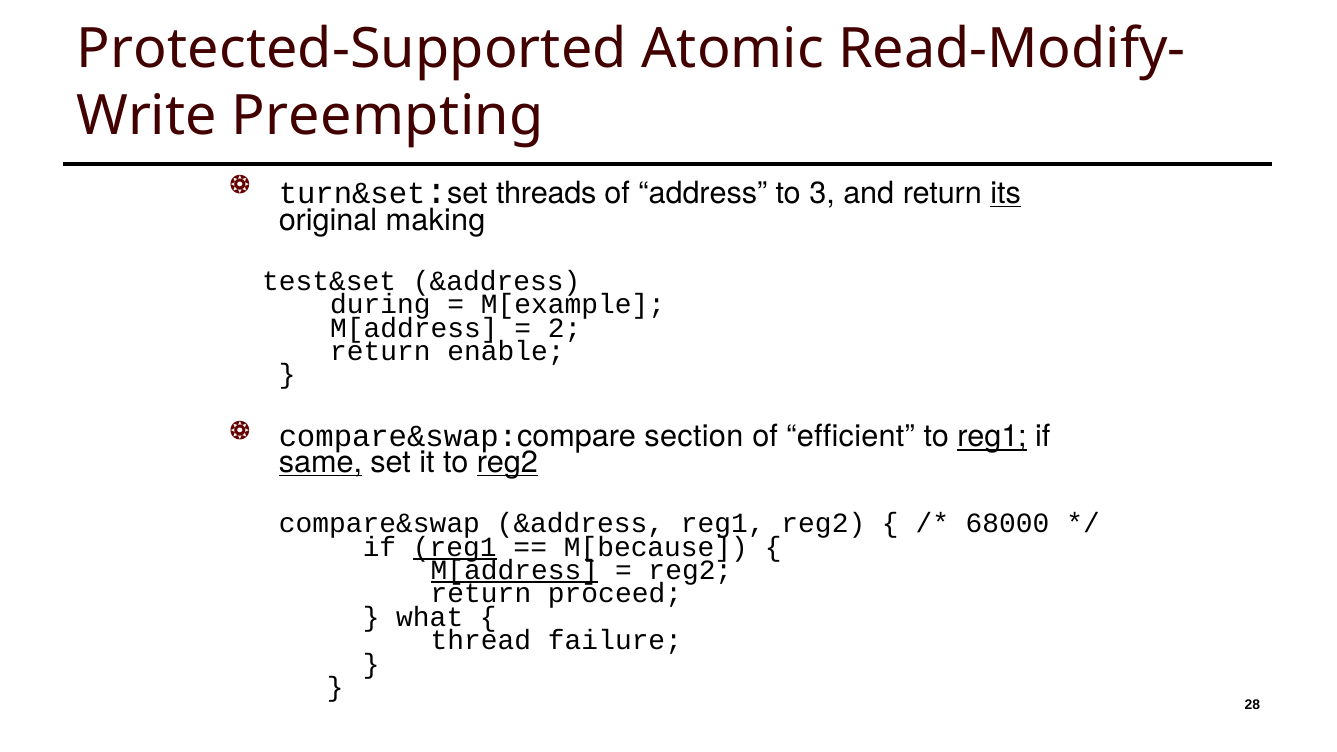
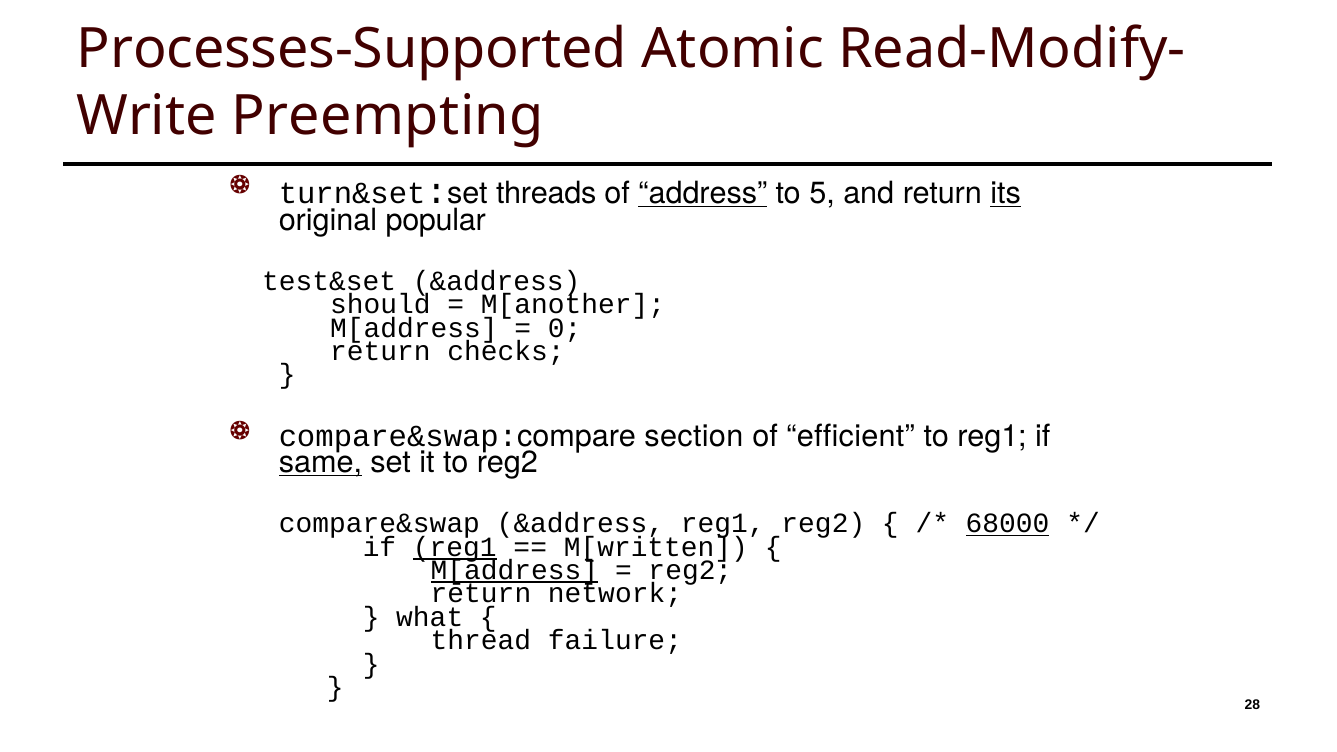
Protected-Supported: Protected-Supported -> Processes-Supported (352, 49)
address underline: none -> present (703, 193)
3: 3 -> 5 (822, 193)
making: making -> popular (436, 220)
during: during -> should (380, 305)
M[example: M[example -> M[another (573, 305)
2: 2 -> 0 (565, 328)
enable: enable -> checks (506, 351)
reg1 underline: present -> none (992, 437)
reg2 underline: present -> none (507, 462)
68000 underline: none -> present (1008, 523)
M[because: M[because -> M[written (656, 547)
proceed: proceed -> network (615, 594)
